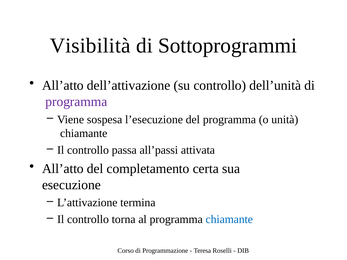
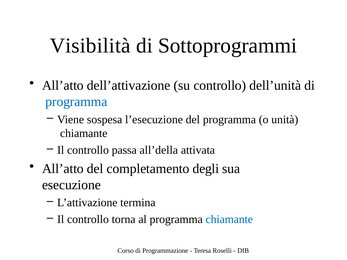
programma colour: purple -> blue (76, 102)
all’passi: all’passi -> all’della (159, 150)
certa: certa -> degli (206, 169)
